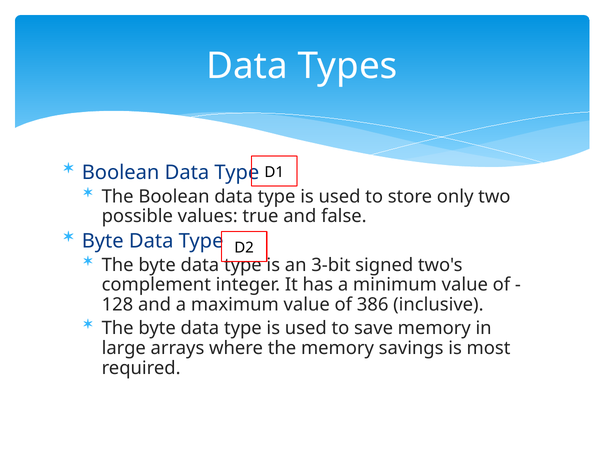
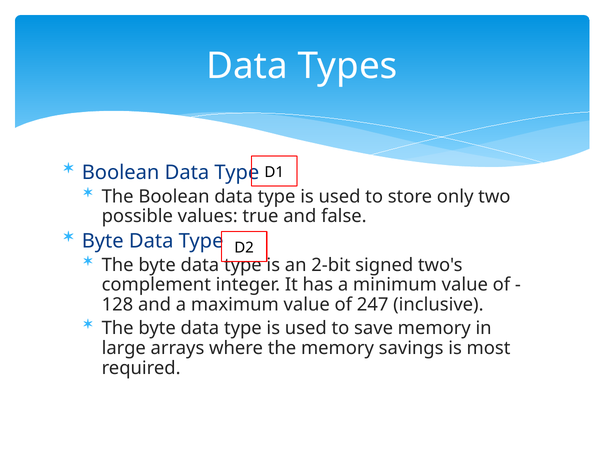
3-bit: 3-bit -> 2-bit (331, 265)
386: 386 -> 247 (373, 305)
